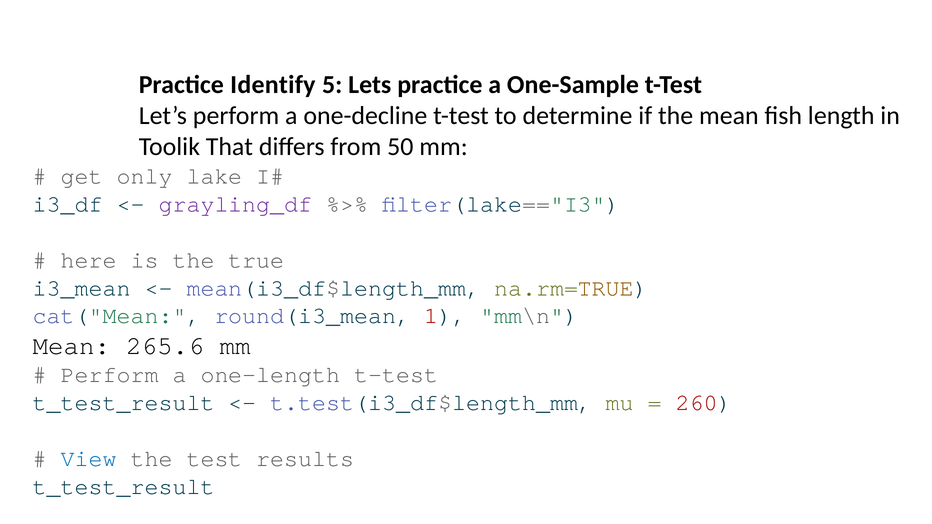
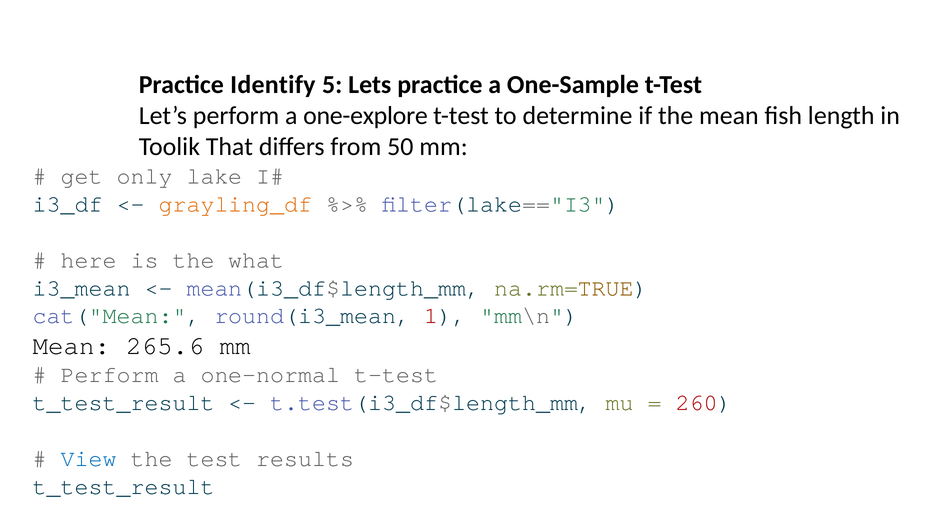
one-decline: one-decline -> one-explore (365, 116)
grayling_df colour: purple -> orange (235, 204)
the true: true -> what (256, 260)
one-length: one-length -> one-normal (270, 375)
